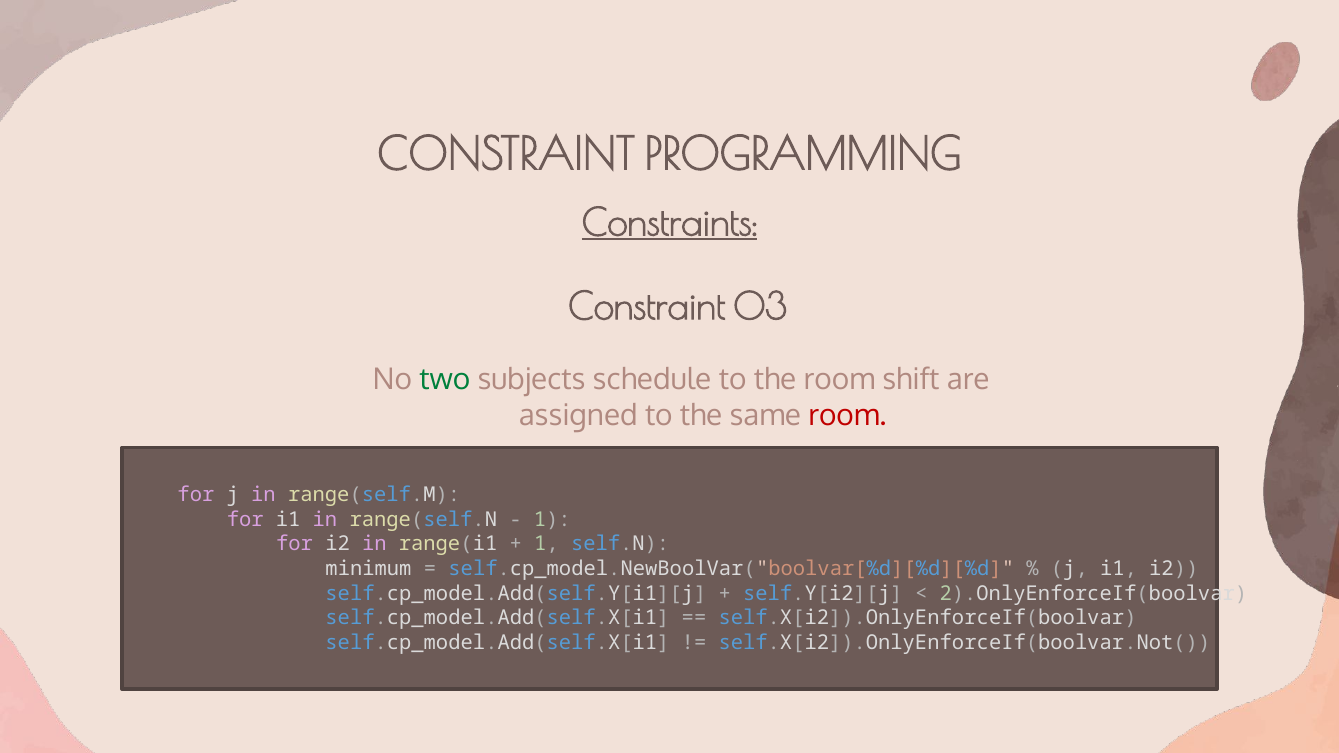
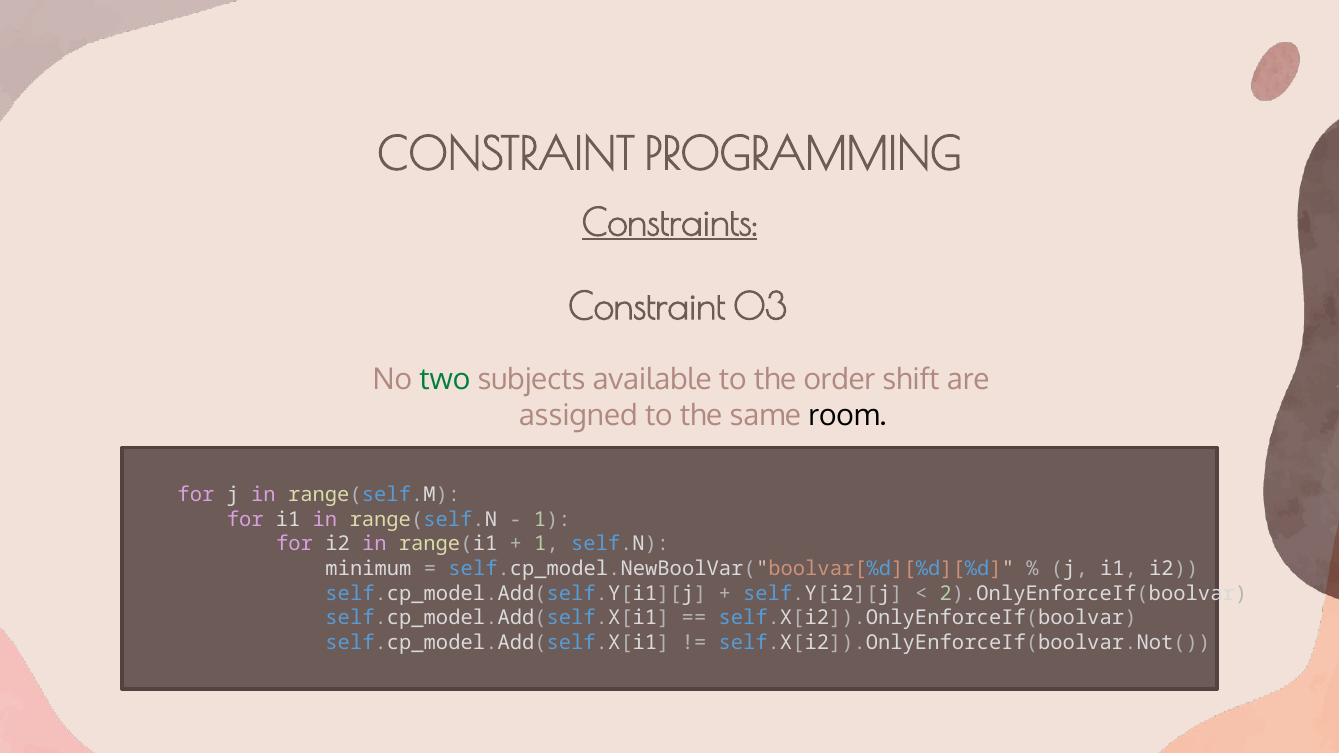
schedule: schedule -> available (652, 380)
the room: room -> order (839, 380)
room colour: red -> black (847, 416)
